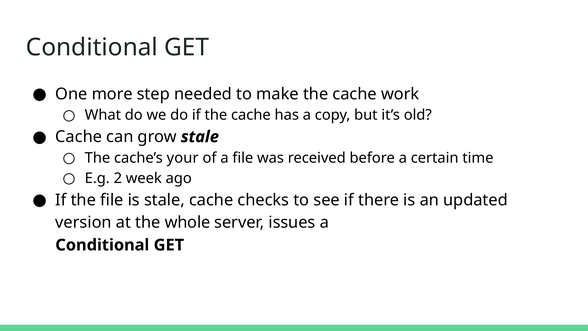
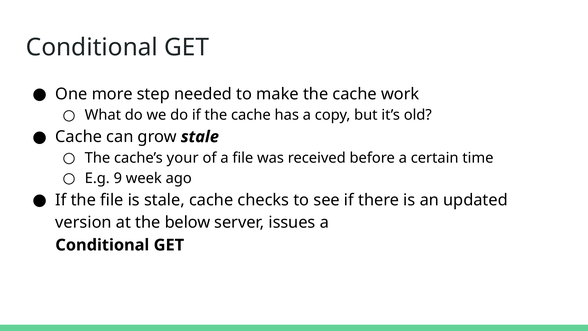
2: 2 -> 9 (118, 178)
whole: whole -> below (188, 222)
